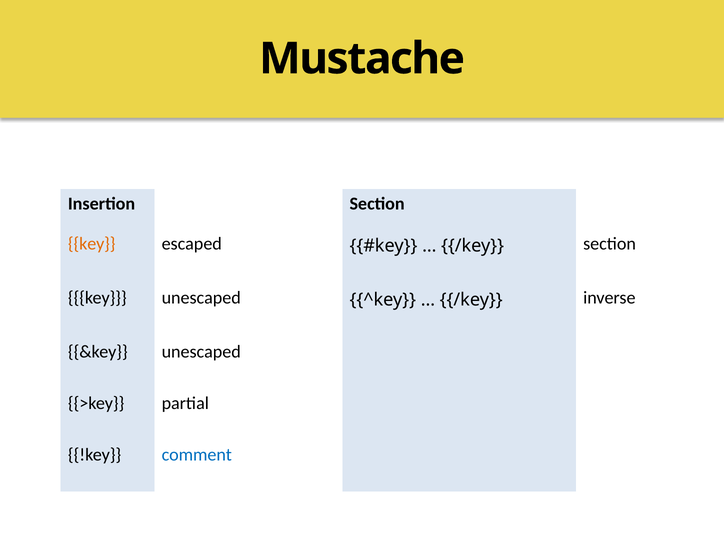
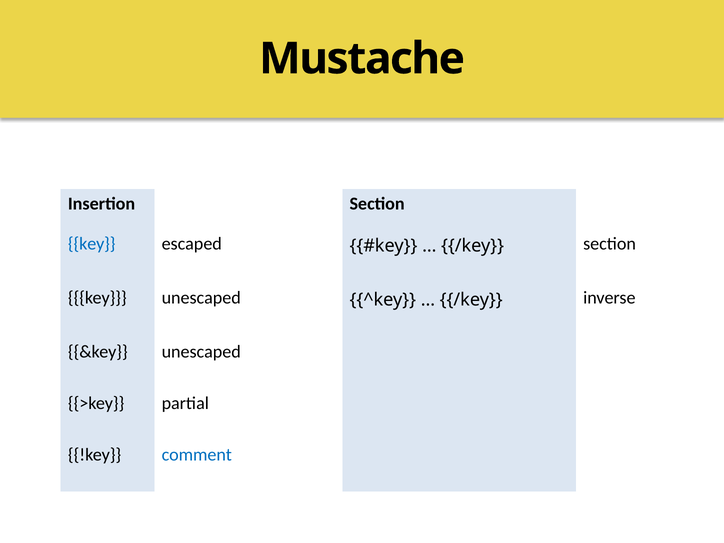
key colour: orange -> blue (92, 244)
